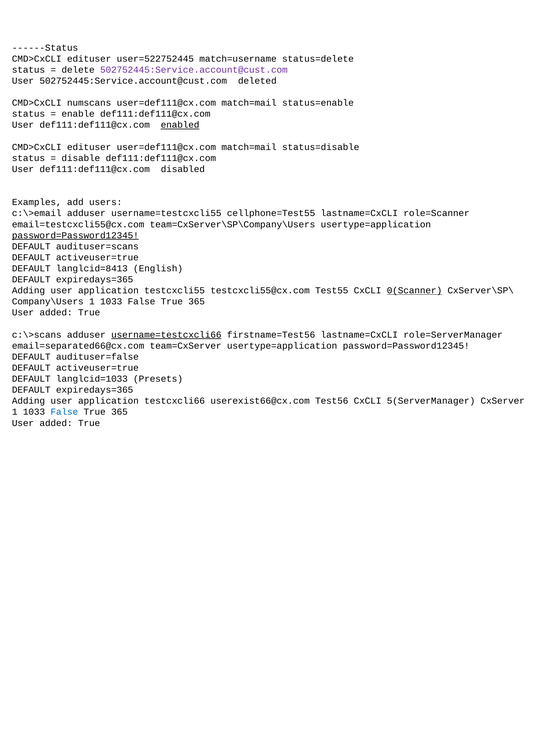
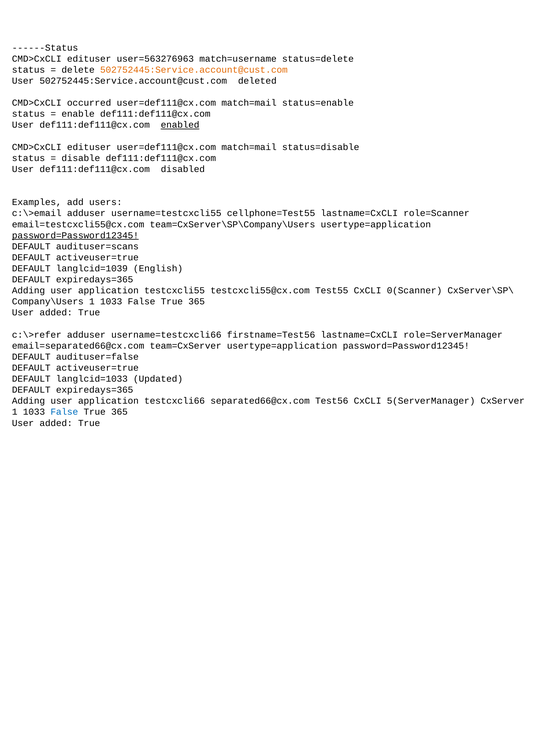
user=522752445: user=522752445 -> user=563276963 (155, 59)
502752445:Service.account@cust.com colour: purple -> orange (194, 70)
numscans: numscans -> occurred (89, 103)
langlcid=8413: langlcid=8413 -> langlcid=1039 (92, 269)
0(Scanner underline: present -> none (414, 291)
c:\>scans: c:\>scans -> c:\>refer (37, 335)
username=testcxcli66 underline: present -> none (166, 335)
Presets: Presets -> Updated (158, 379)
userexist66@cx.com: userexist66@cx.com -> separated66@cx.com (260, 401)
